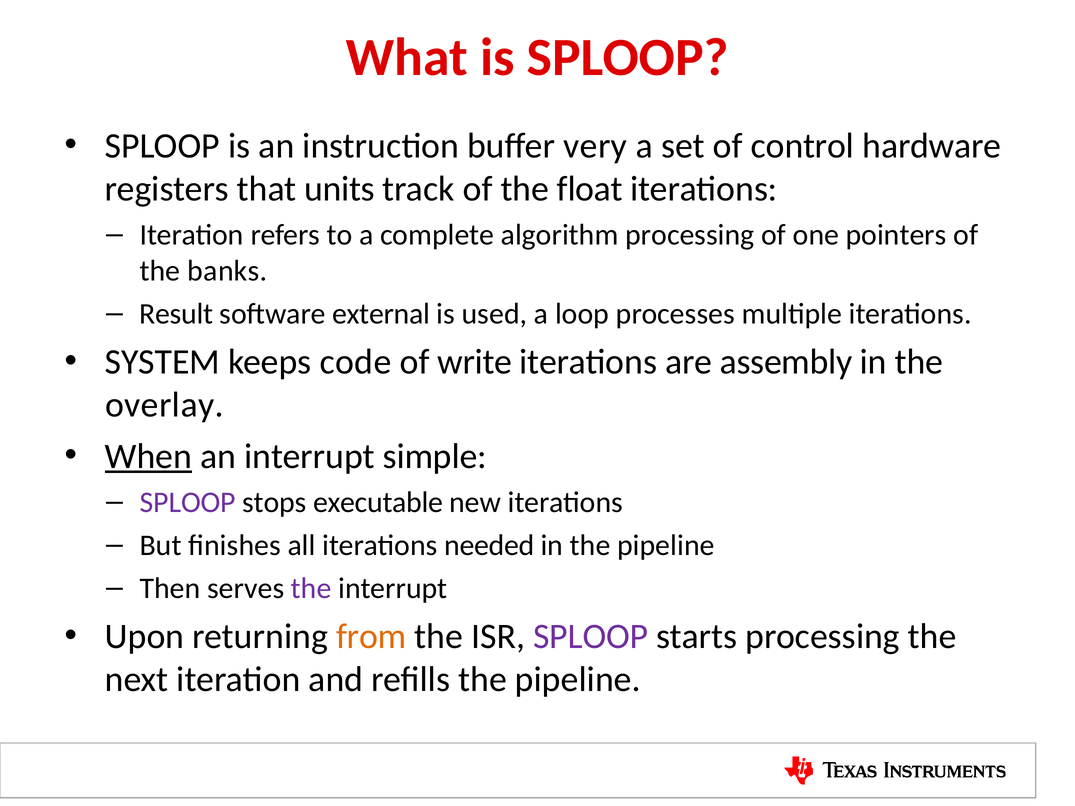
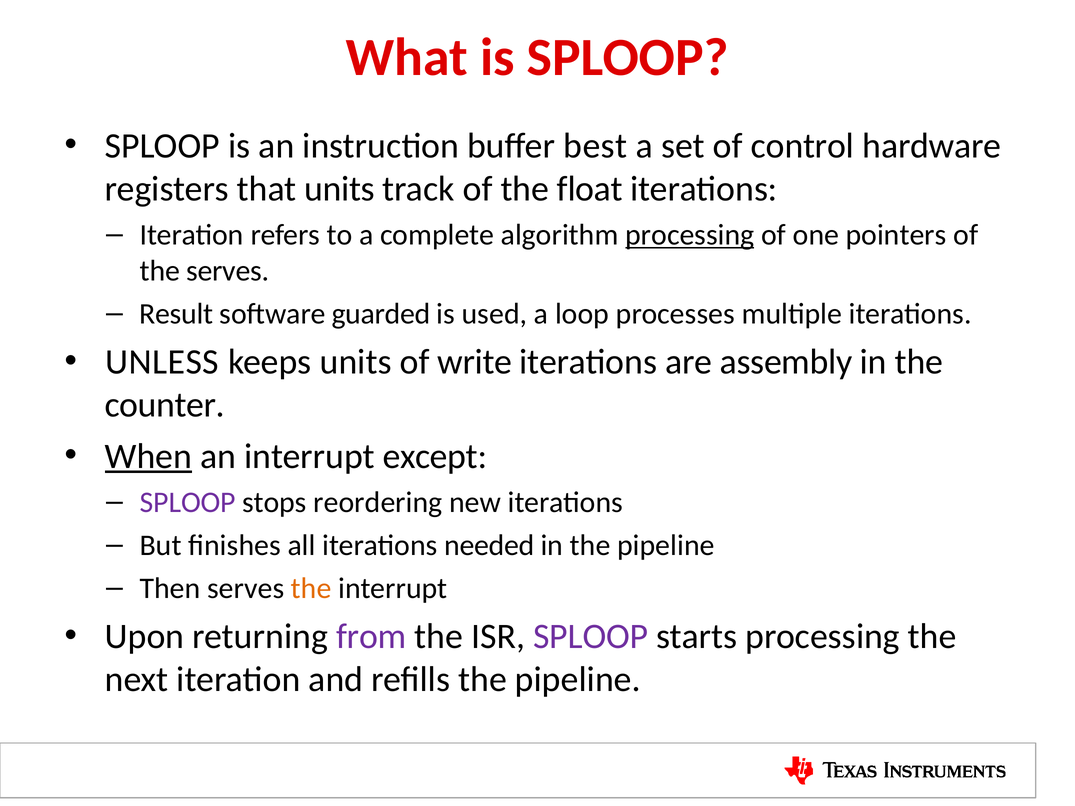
very: very -> best (595, 146)
processing underline: none -> present (690, 235)
the banks: banks -> serves (228, 271)
external: external -> guarded (381, 314)
SYSTEM: SYSTEM -> UNLESS (162, 362)
keeps code: code -> units (356, 362)
overlay: overlay -> counter (165, 405)
simple: simple -> except (435, 456)
executable: executable -> reordering (378, 503)
the colour: purple -> orange (311, 589)
from colour: orange -> purple (371, 637)
